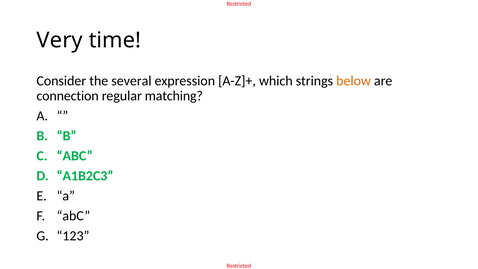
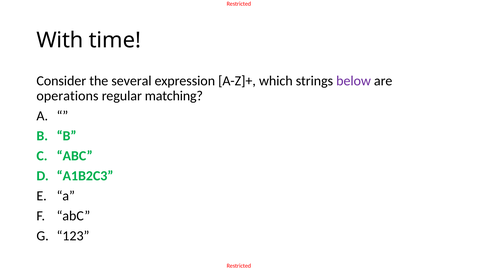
Very: Very -> With (60, 40)
below colour: orange -> purple (354, 81)
connection: connection -> operations (67, 96)
